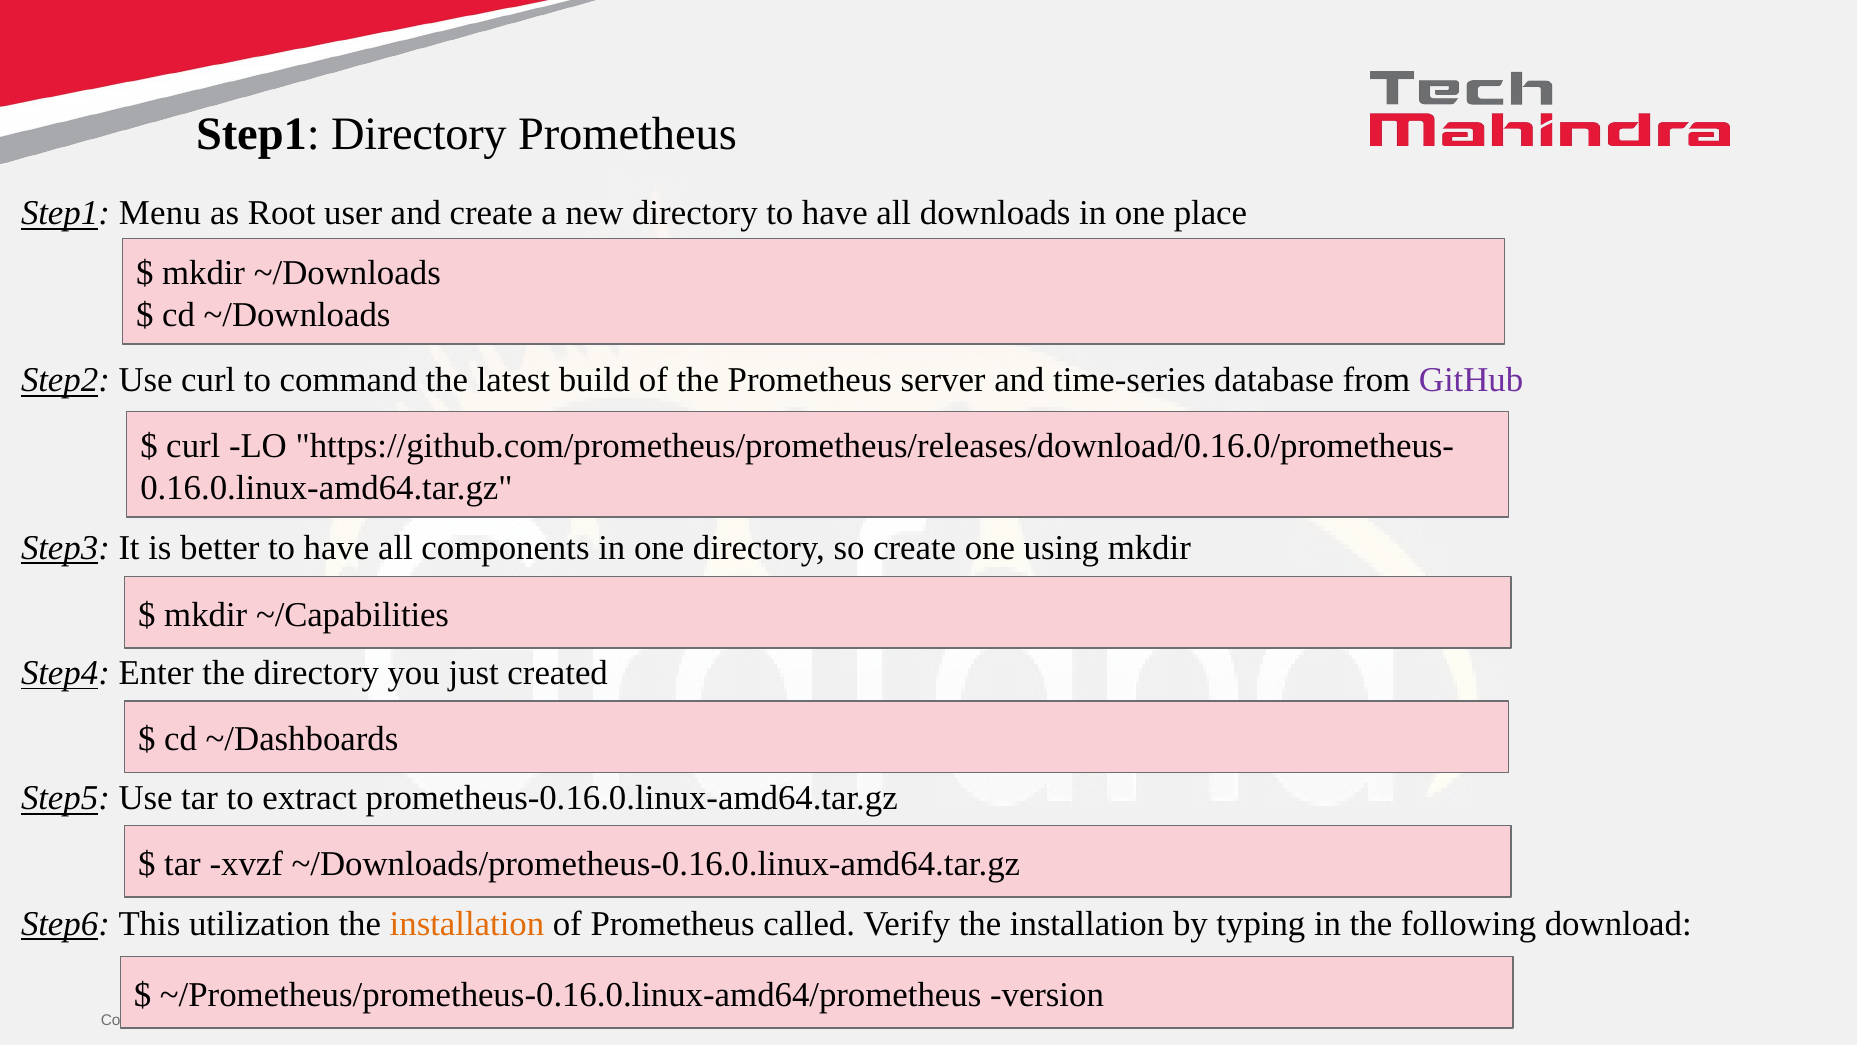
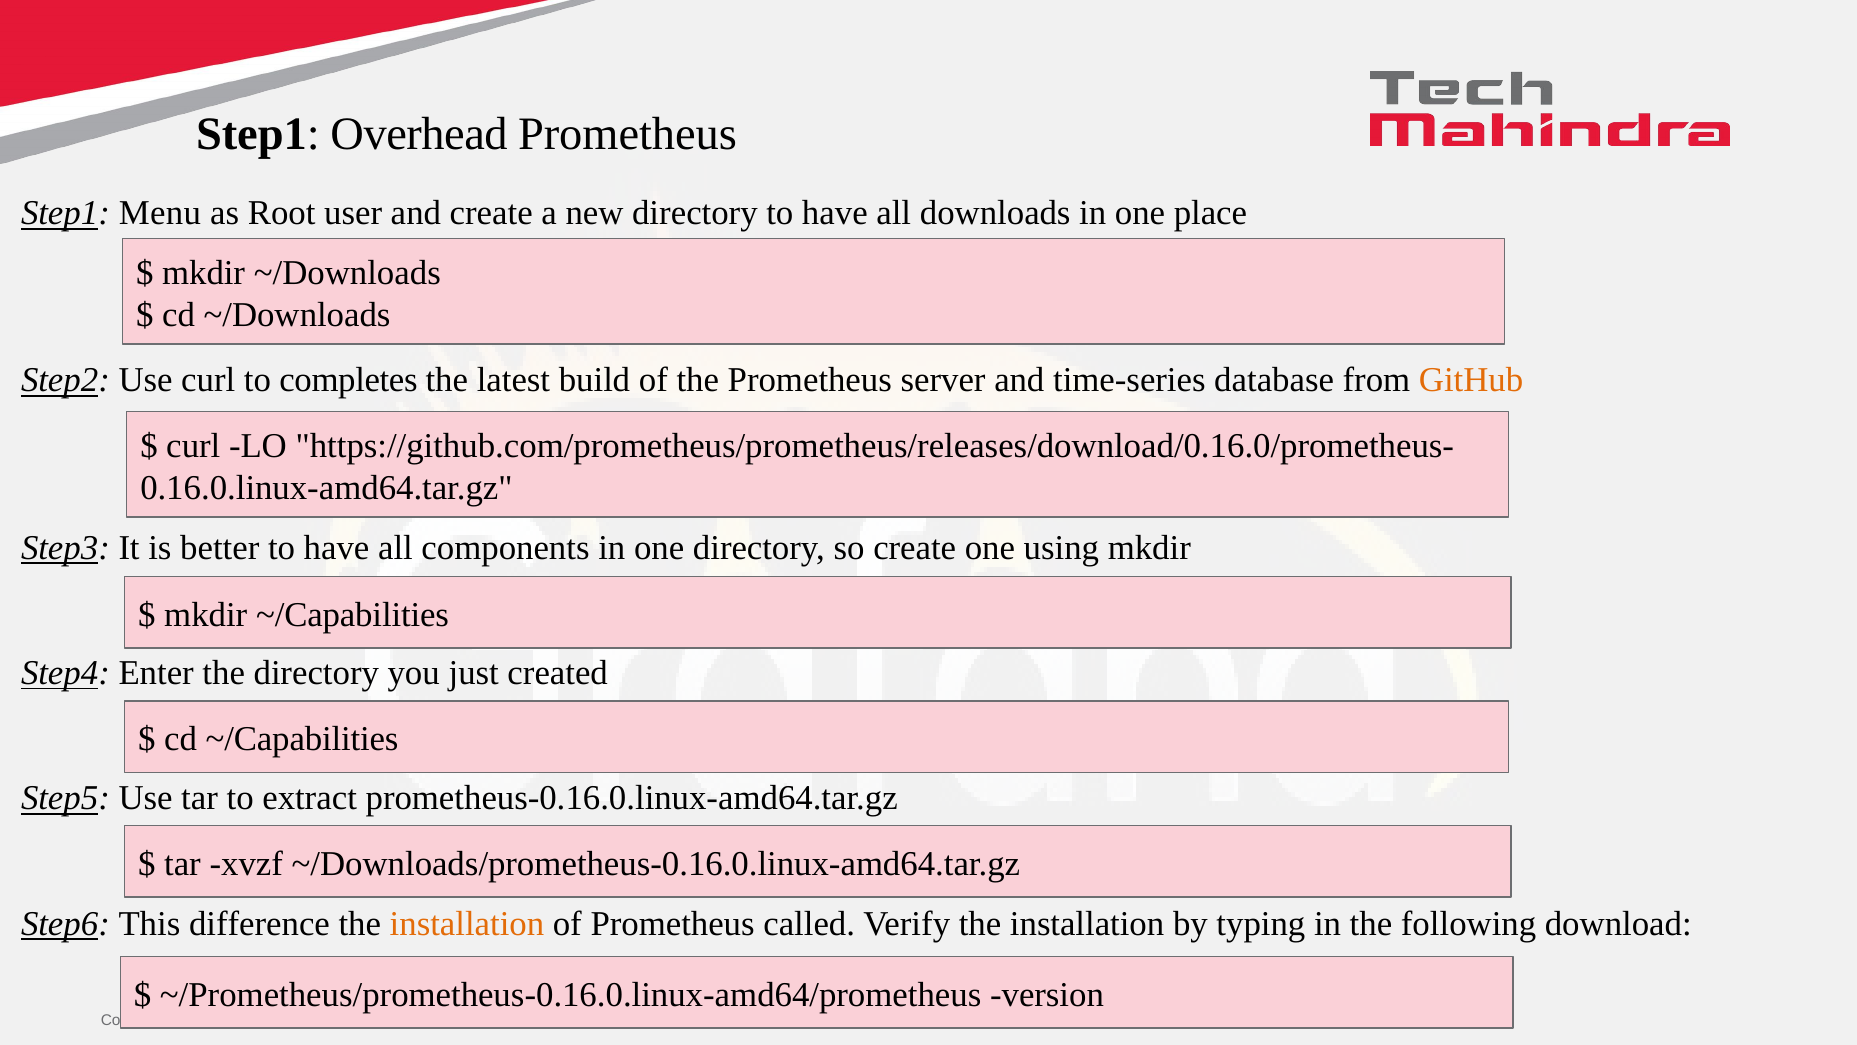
Step1 Directory: Directory -> Overhead (419, 134)
command: command -> completes (348, 380)
GitHub colour: purple -> orange (1471, 380)
cd ~/Dashboards: ~/Dashboards -> ~/Capabilities (302, 739)
utilization: utilization -> difference (259, 924)
